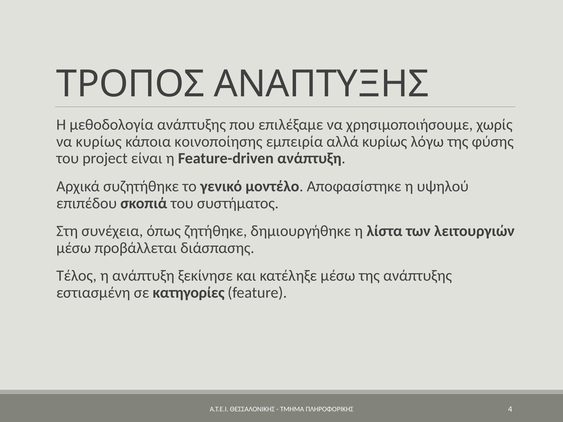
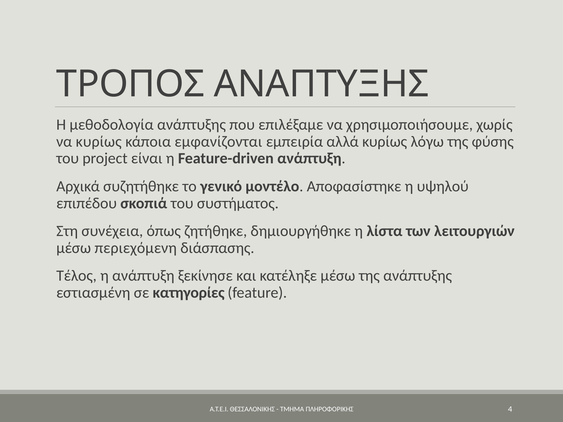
κοινοποίησης: κοινοποίησης -> εμφανίζονται (218, 142)
προβάλλεται: προβάλλεται -> περιεχόμενη (136, 248)
